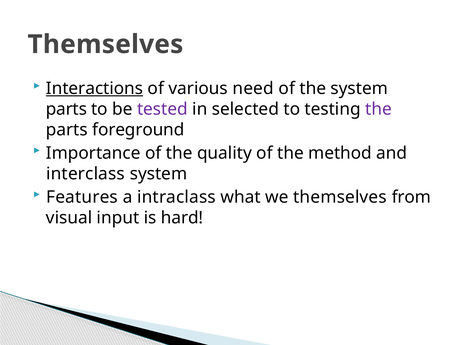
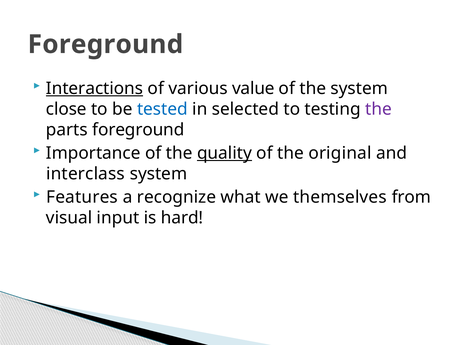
Themselves: Themselves -> Foreground (105, 44)
need: need -> value (253, 88)
parts: parts -> close (66, 109)
tested colour: purple -> blue (162, 109)
quality underline: none -> present (224, 153)
method: method -> original (340, 153)
intraclass: intraclass -> recognize (177, 197)
